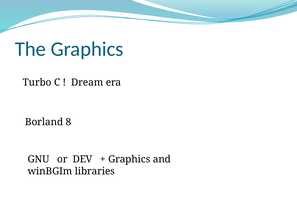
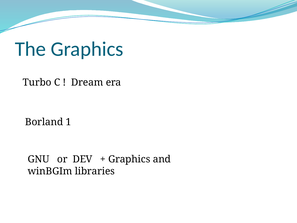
8: 8 -> 1 (68, 122)
